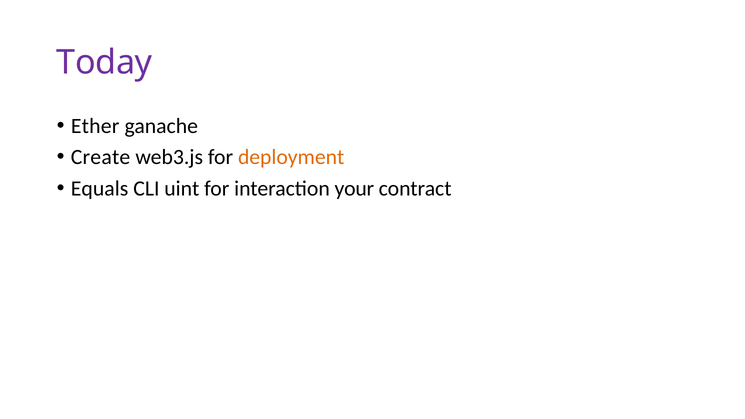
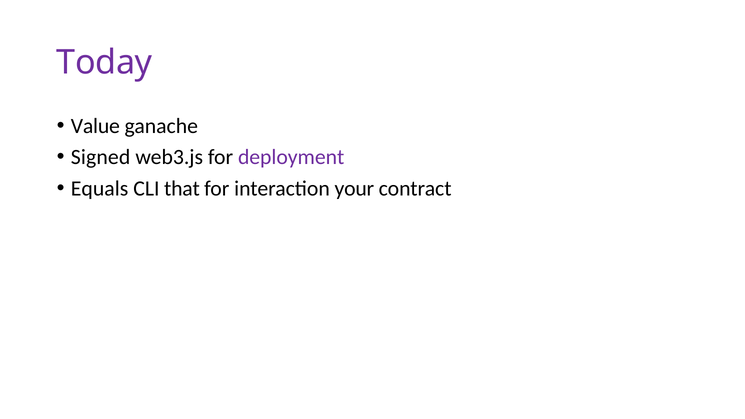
Ether: Ether -> Value (95, 126)
Create: Create -> Signed (101, 157)
deployment colour: orange -> purple (291, 157)
uint: uint -> that (182, 188)
